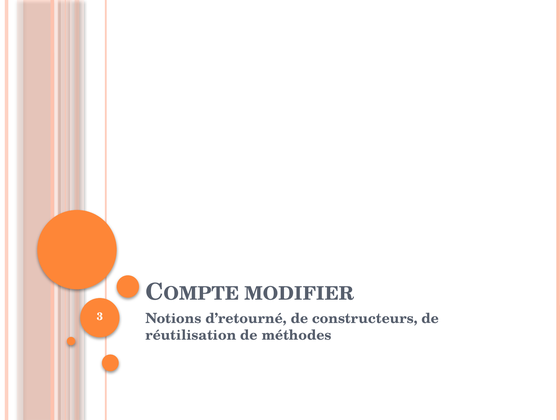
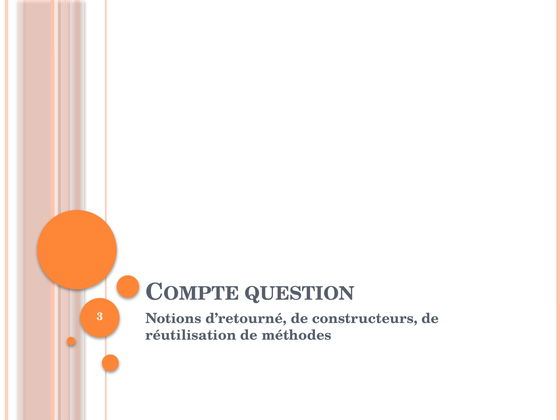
MODIFIER: MODIFIER -> QUESTION (299, 294)
